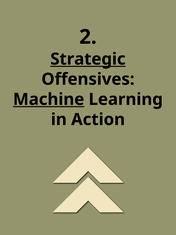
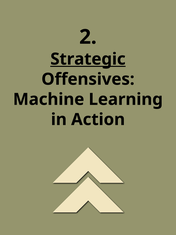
Machine underline: present -> none (49, 99)
